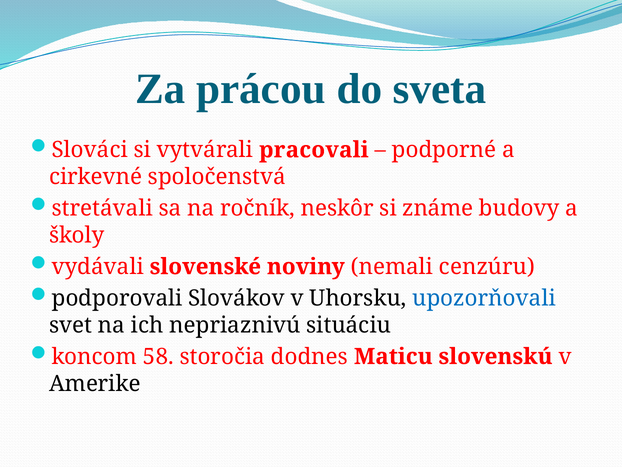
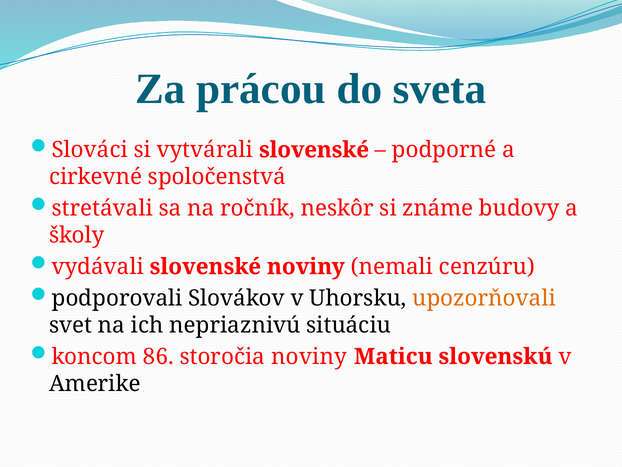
vytvárali pracovali: pracovali -> slovenské (314, 150)
upozorňovali colour: blue -> orange (484, 298)
58: 58 -> 86 (158, 356)
storočia dodnes: dodnes -> noviny (309, 356)
